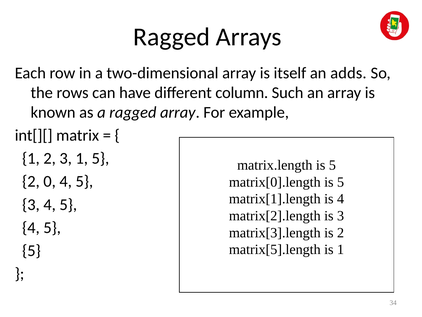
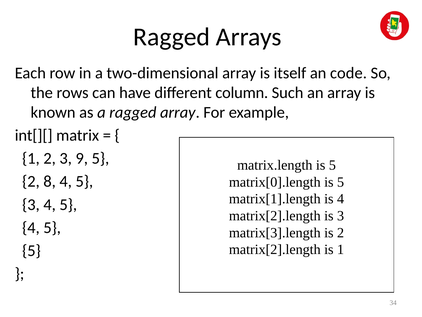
adds: adds -> code (348, 73)
3 1: 1 -> 9 (82, 158)
0: 0 -> 8 (50, 181)
matrix[5].length: matrix[5].length -> matrix[2].length (275, 249)
